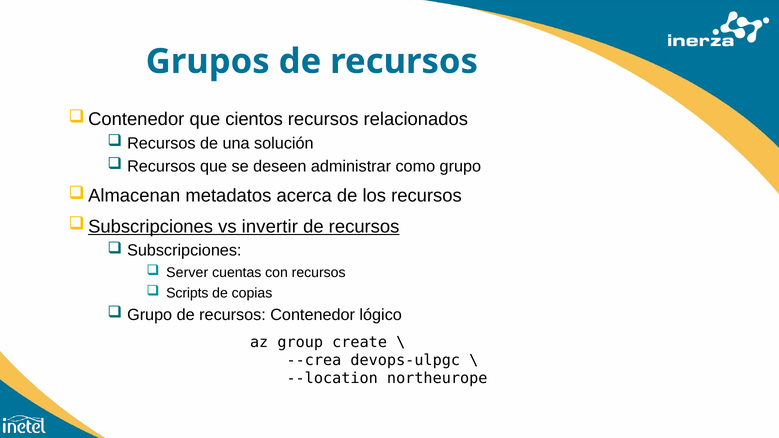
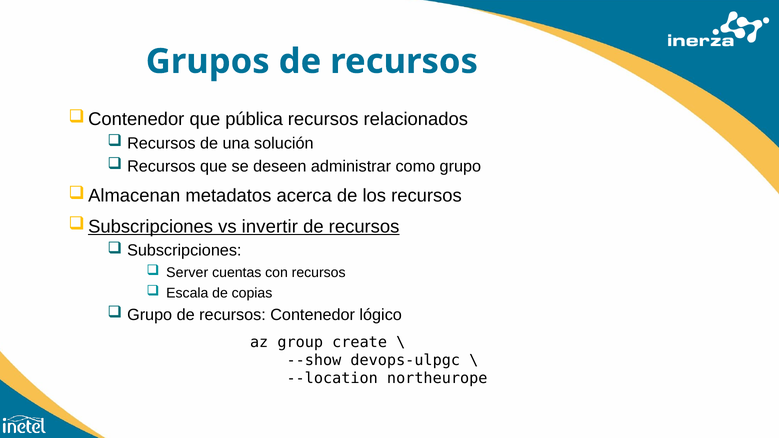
cientos: cientos -> pública (254, 119)
Scripts: Scripts -> Escala (187, 293)
--crea: --crea -> --show (314, 360)
